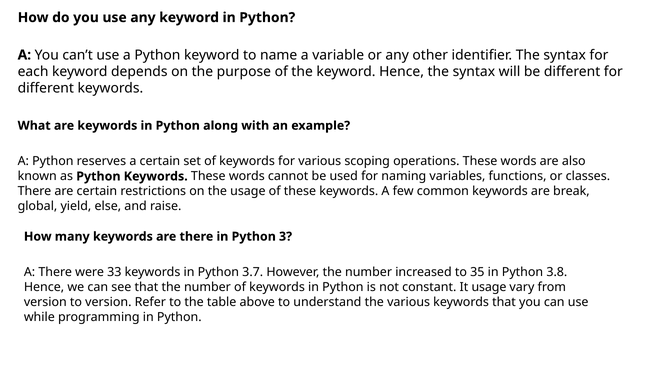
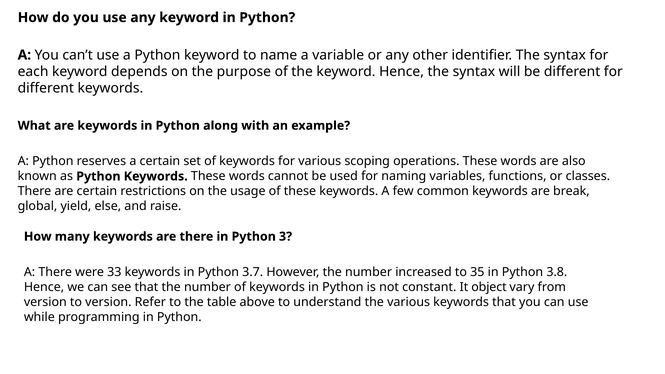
It usage: usage -> object (489, 287)
